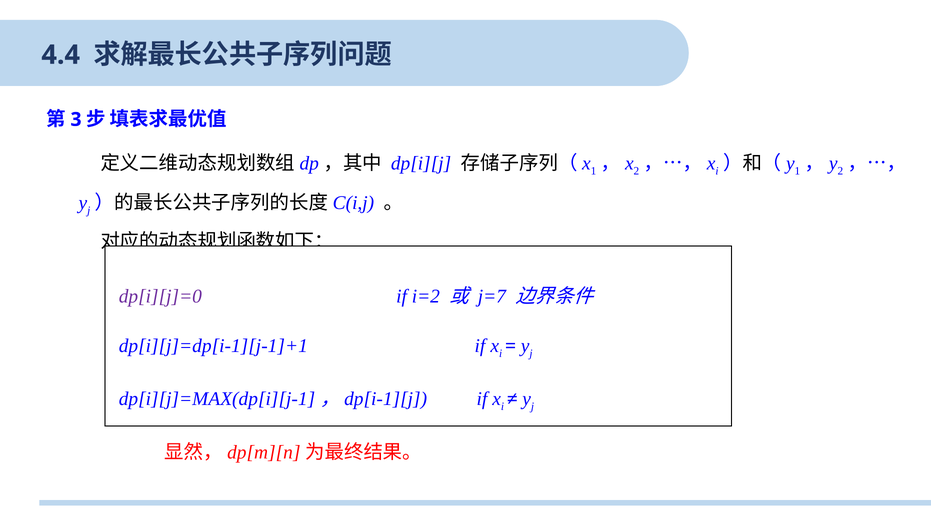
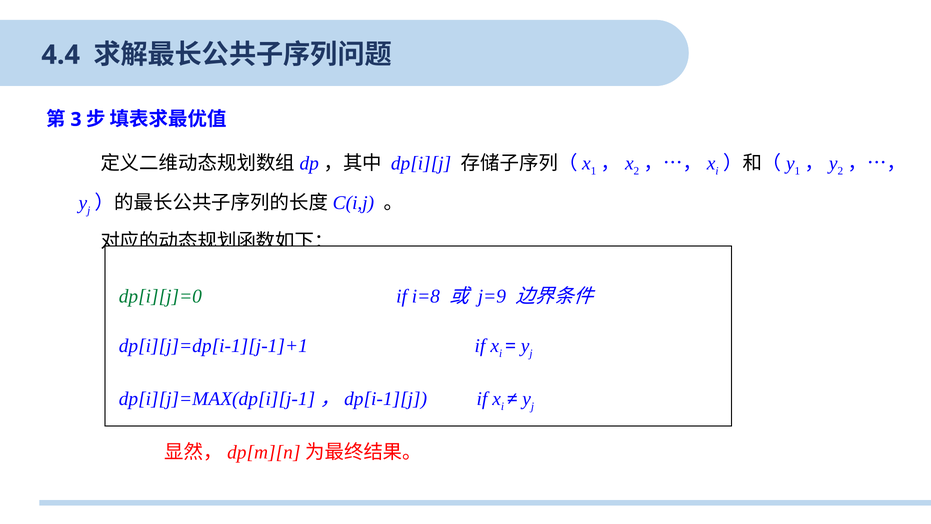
dp[i][j]=0 colour: purple -> green (160, 296)
i=2: i=2 -> i=8 (426, 296)
j=7: j=7 -> j=9 (492, 296)
